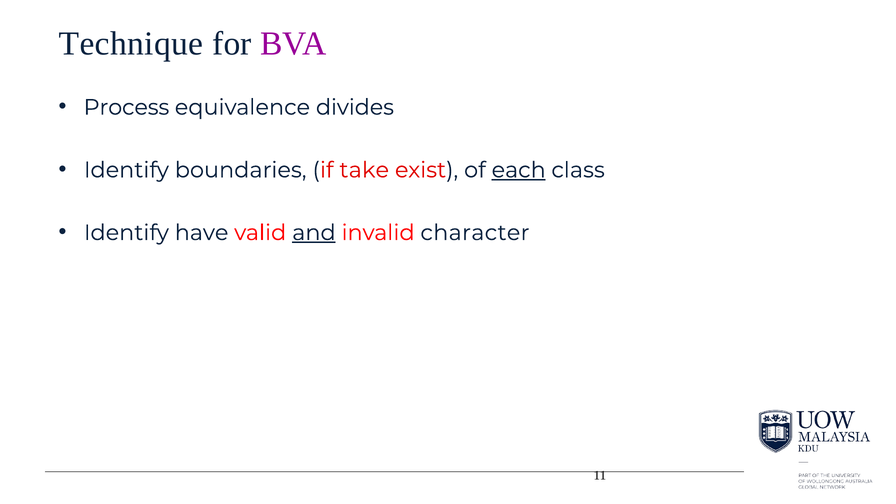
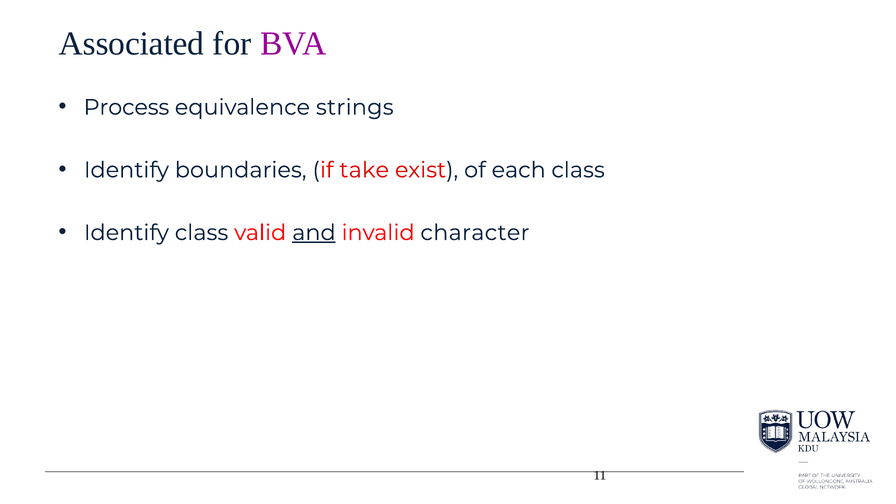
Technique: Technique -> Associated (131, 44)
divides: divides -> strings (355, 107)
each underline: present -> none (519, 170)
Identify have: have -> class (202, 233)
